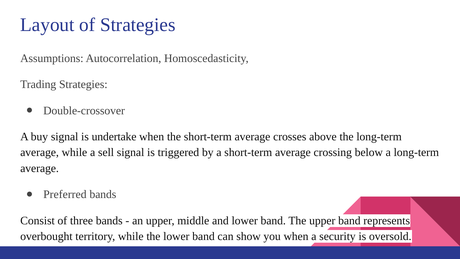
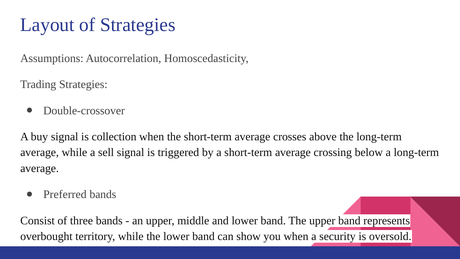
undertake: undertake -> collection (114, 137)
